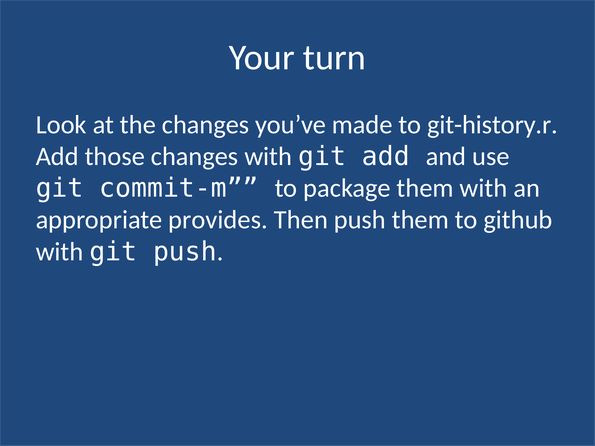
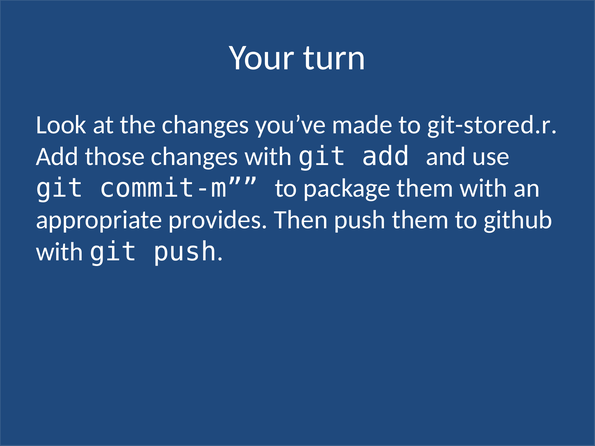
git-history.r: git-history.r -> git-stored.r (492, 125)
